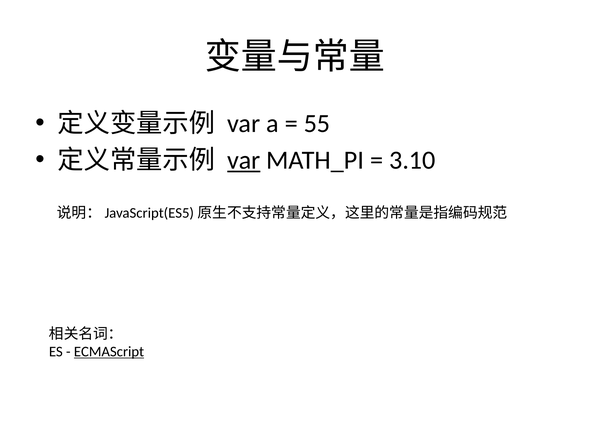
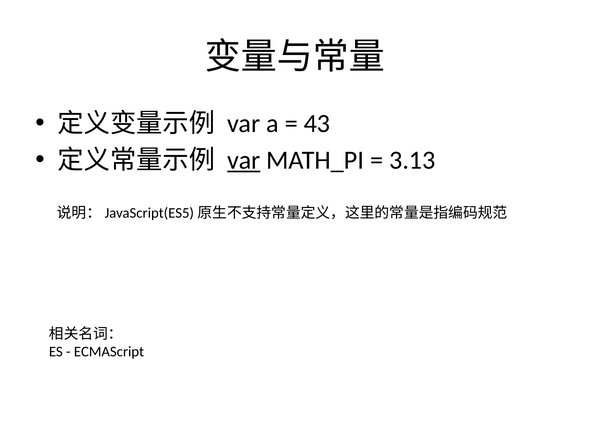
55: 55 -> 43 (317, 124)
3.10: 3.10 -> 3.13 (412, 160)
ECMAScript underline: present -> none (109, 352)
